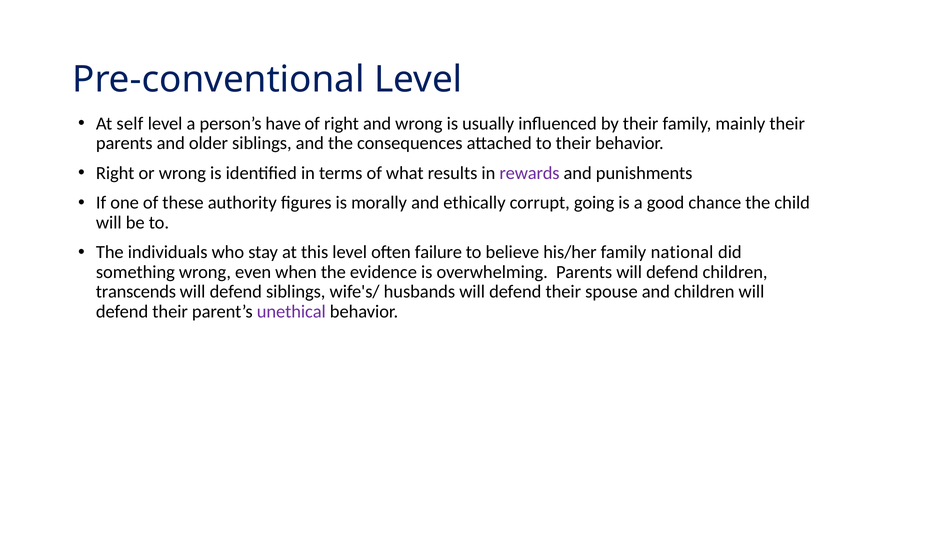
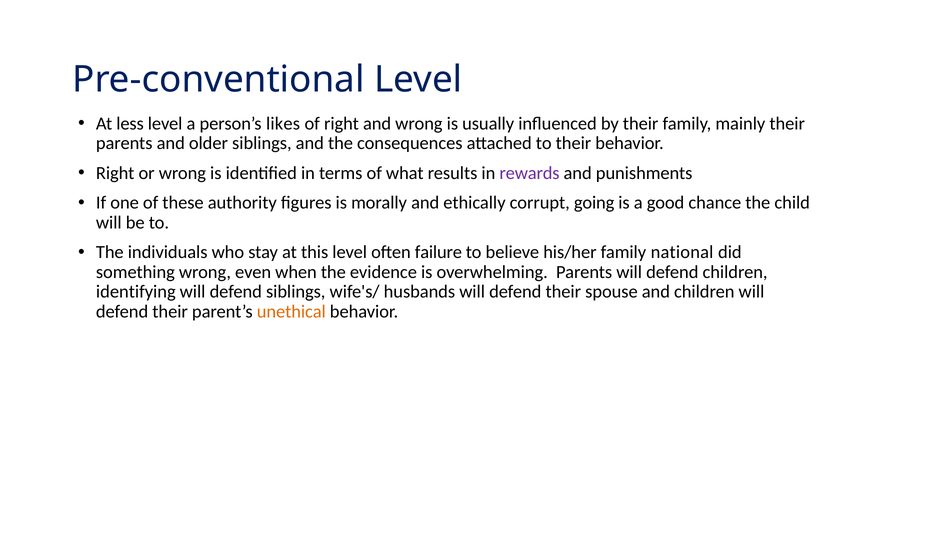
self: self -> less (130, 124)
have: have -> likes (283, 124)
transcends: transcends -> identifying (136, 292)
unethical colour: purple -> orange (291, 312)
